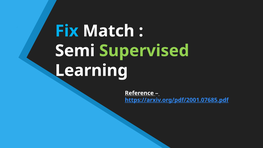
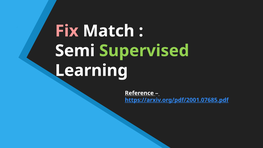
Fix colour: light blue -> pink (67, 31)
